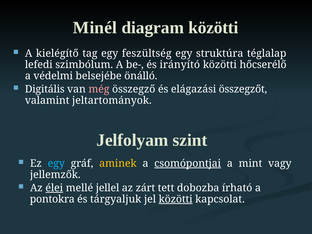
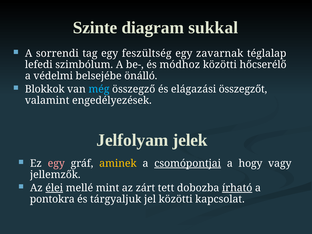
Minél: Minél -> Szinte (95, 28)
diagram közötti: közötti -> sukkal (213, 28)
kielégítő: kielégítő -> sorrendi (57, 53)
struktúra: struktúra -> zavarnak (220, 53)
irányító: irányító -> módhoz (180, 65)
Digitális: Digitális -> Blokkok (45, 89)
még colour: pink -> light blue (99, 89)
jeltartományok: jeltartományok -> engedélyezések (112, 100)
szint: szint -> jelek (190, 140)
egy colour: light blue -> pink (56, 163)
mint: mint -> hogy (251, 163)
jellel: jellel -> mint (108, 188)
írható underline: none -> present (237, 188)
közötti underline: present -> none (176, 199)
